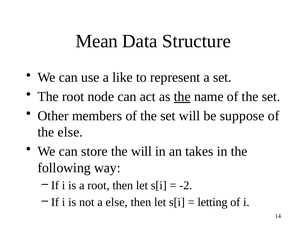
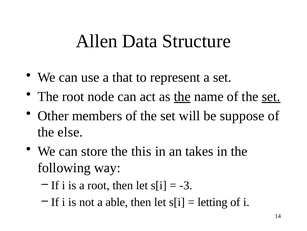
Mean: Mean -> Allen (97, 41)
like: like -> that (122, 77)
set underline: none -> present (271, 96)
the will: will -> this (141, 151)
-2: -2 -> -3 (186, 185)
a else: else -> able (117, 202)
